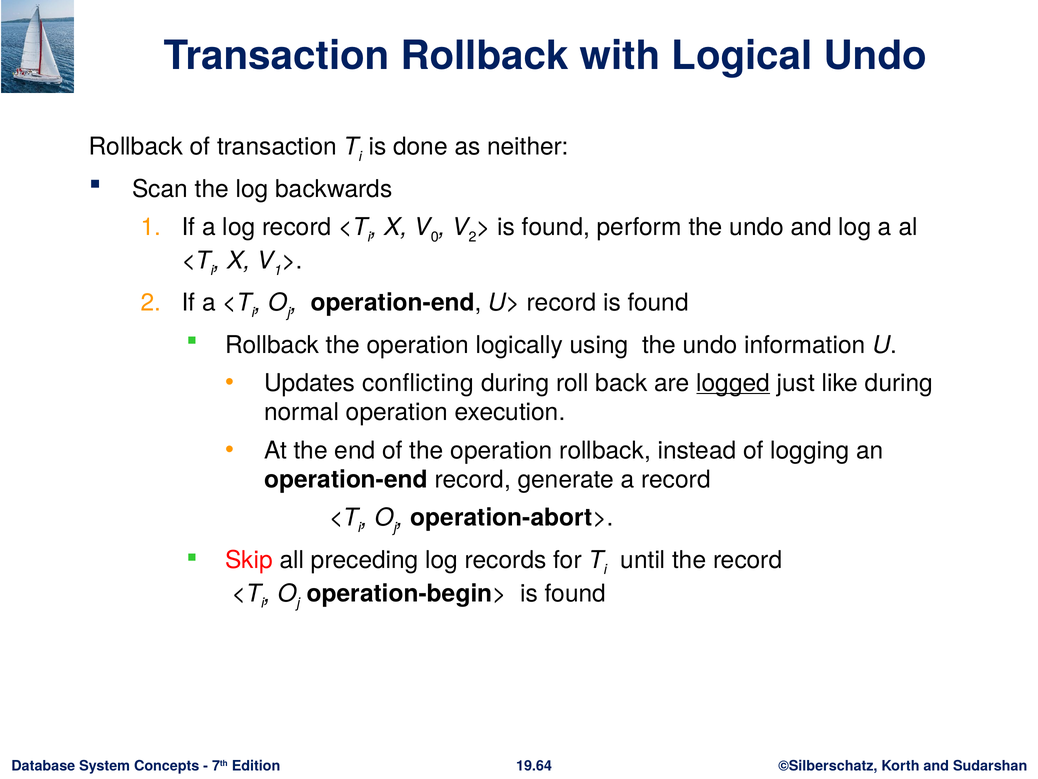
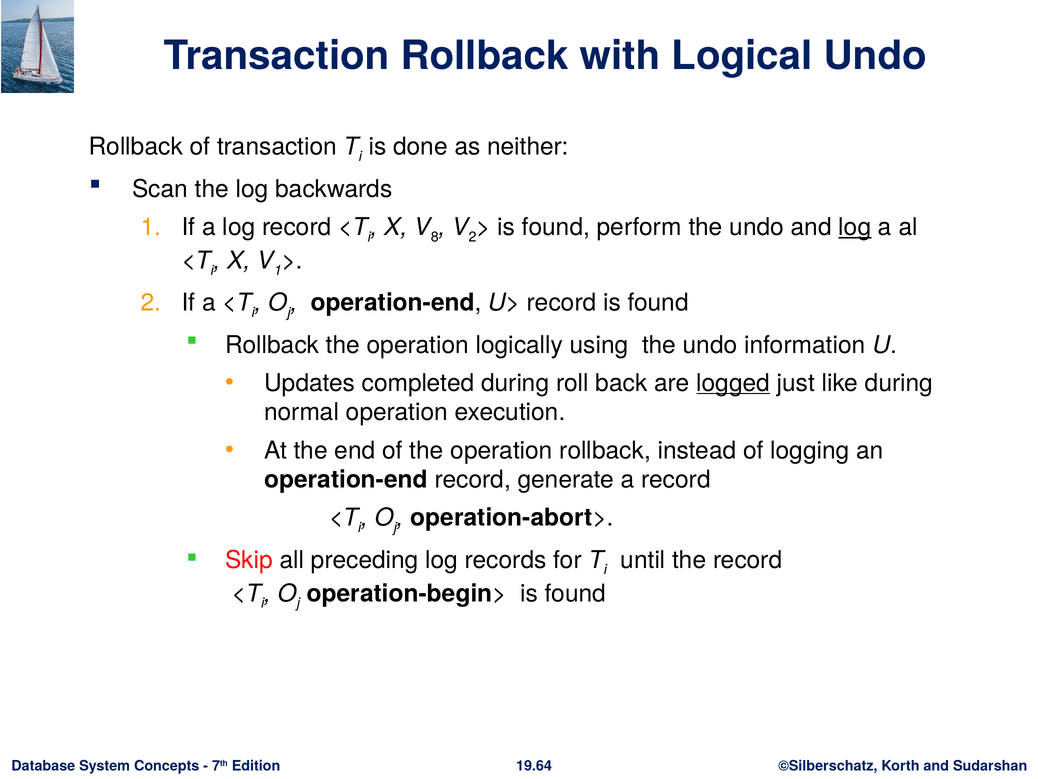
0: 0 -> 8 (435, 237)
log underline: none -> present (855, 227)
conflicting: conflicting -> completed (418, 383)
